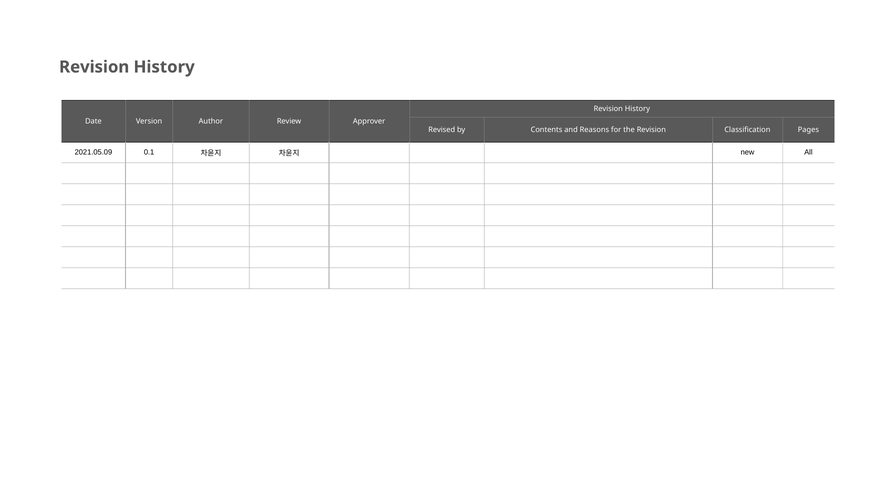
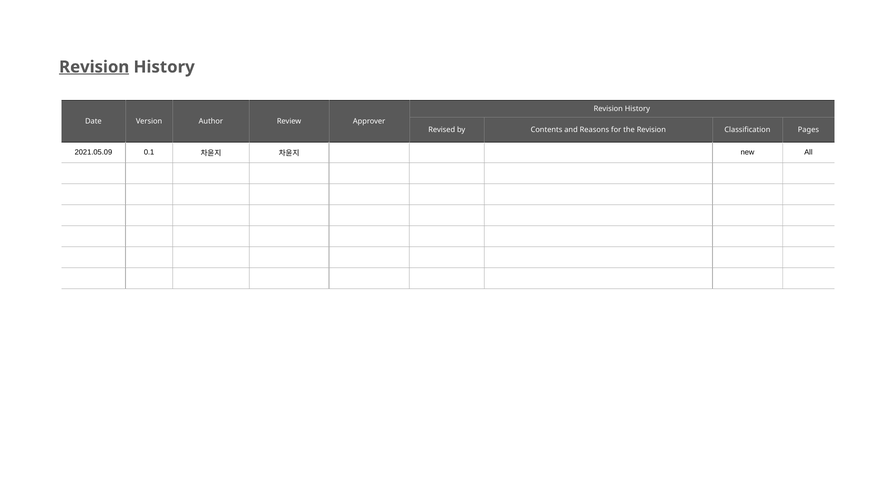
Revision underline: none -> present (94, 67)
